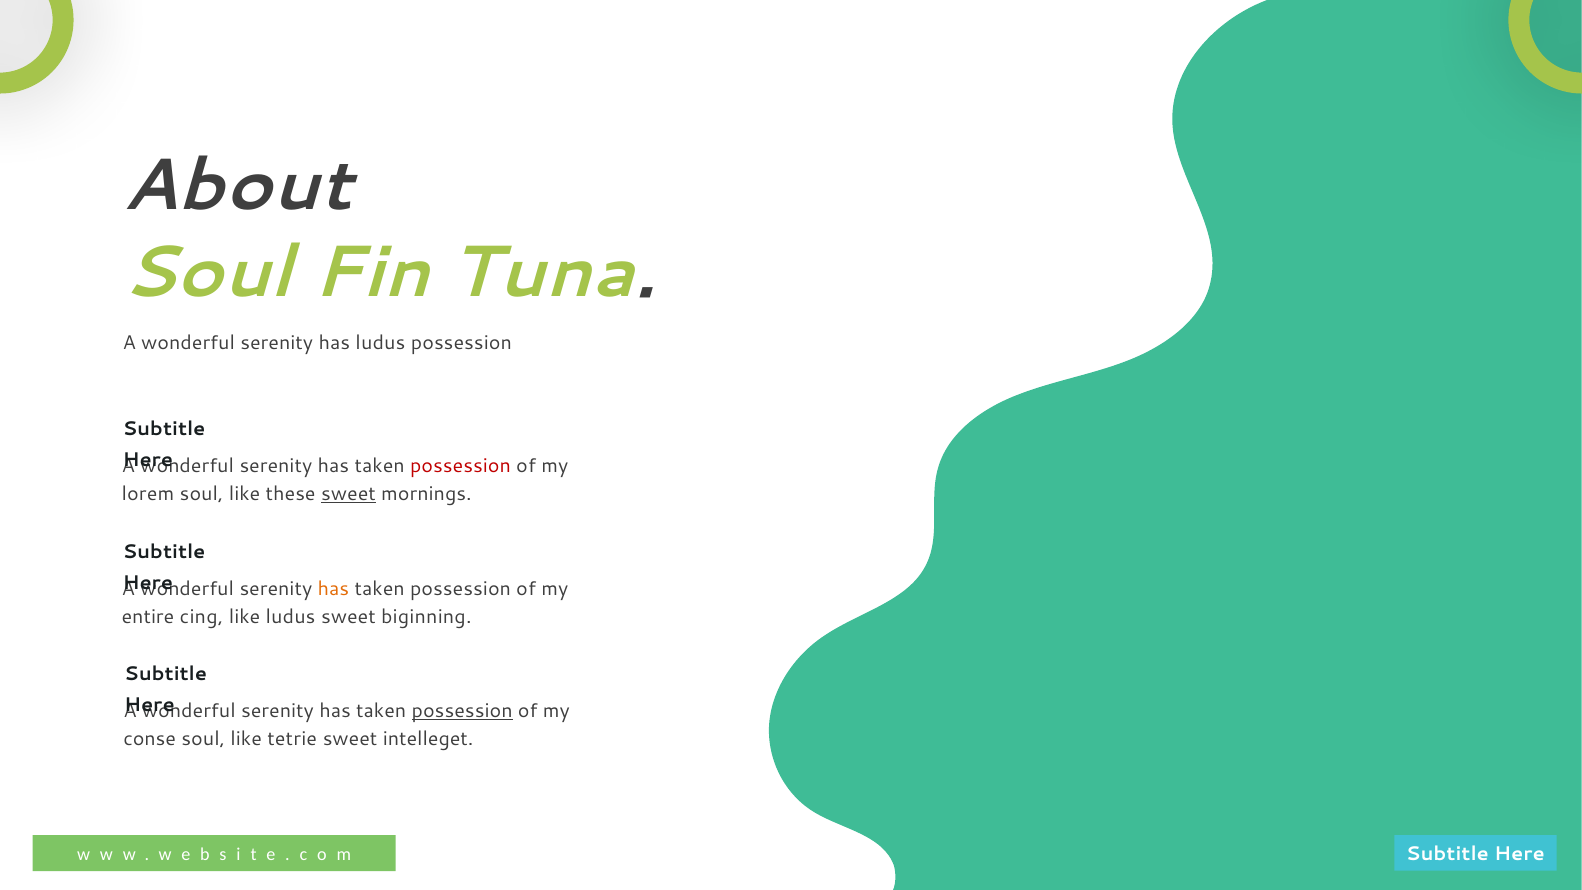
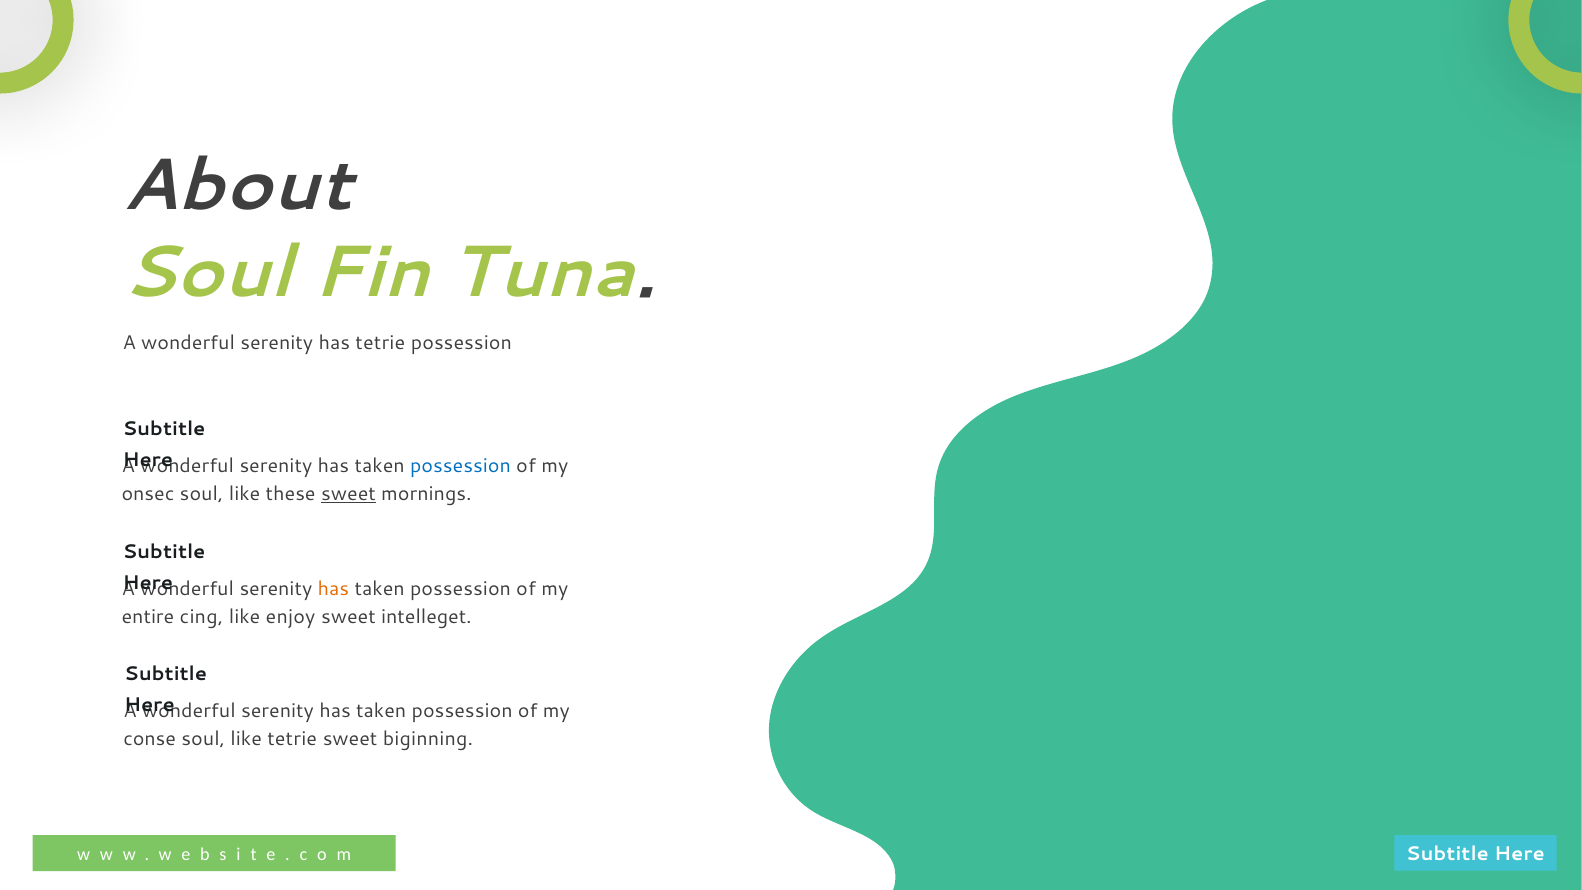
has ludus: ludus -> tetrie (380, 343)
possession colour: red -> blue (461, 465)
lorem: lorem -> onsec (148, 494)
like ludus: ludus -> enjoy (291, 617)
biginning: biginning -> intelleget (426, 617)
possession underline: present -> none (462, 711)
intelleget: intelleget -> biginning (428, 739)
